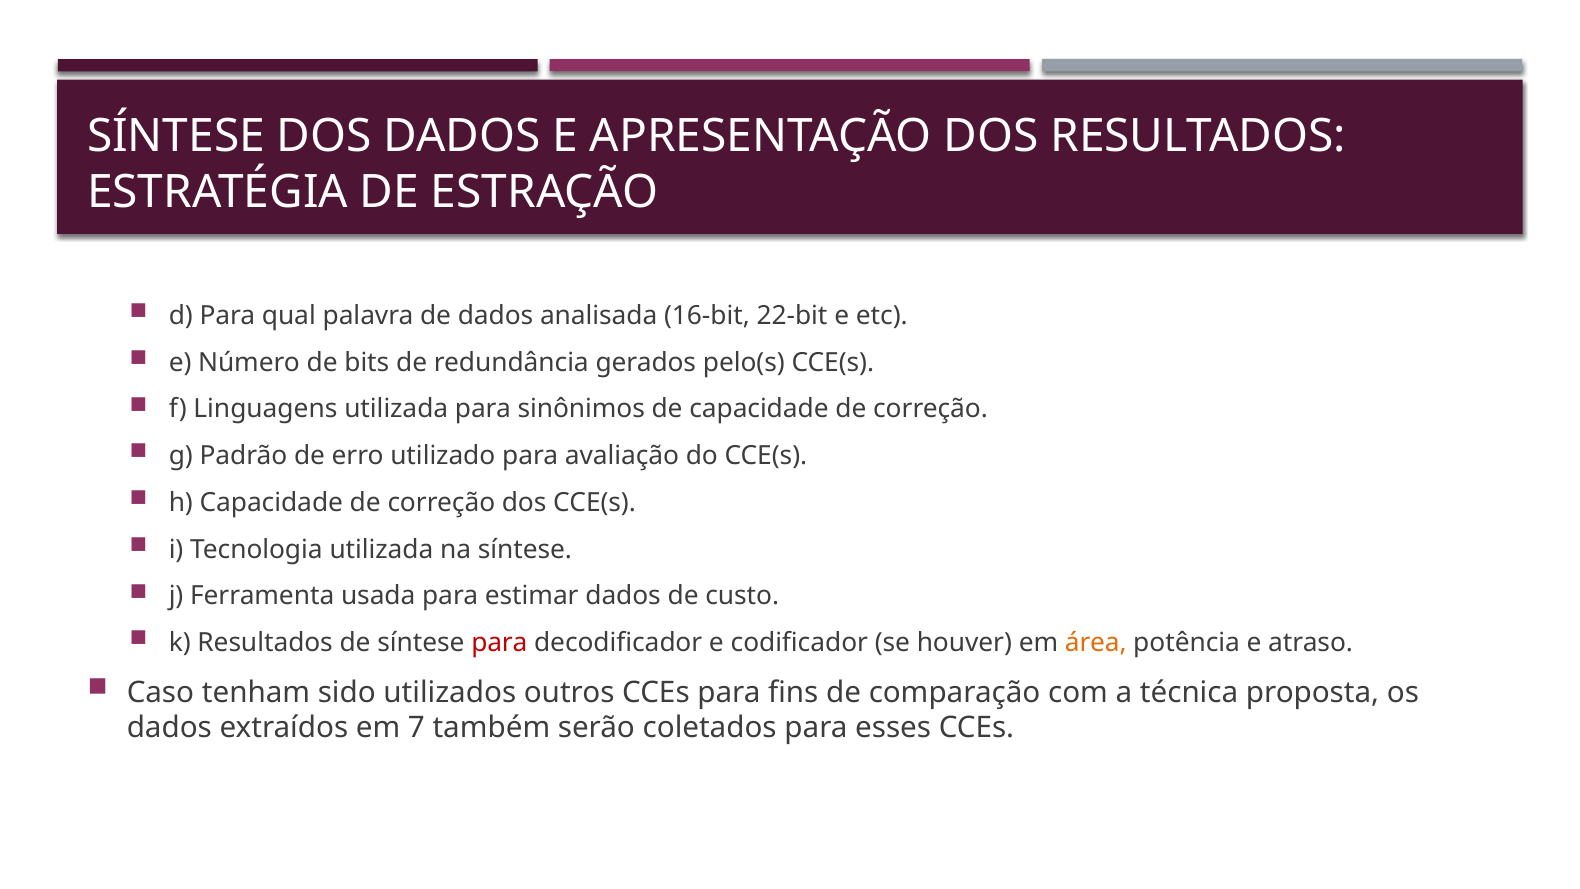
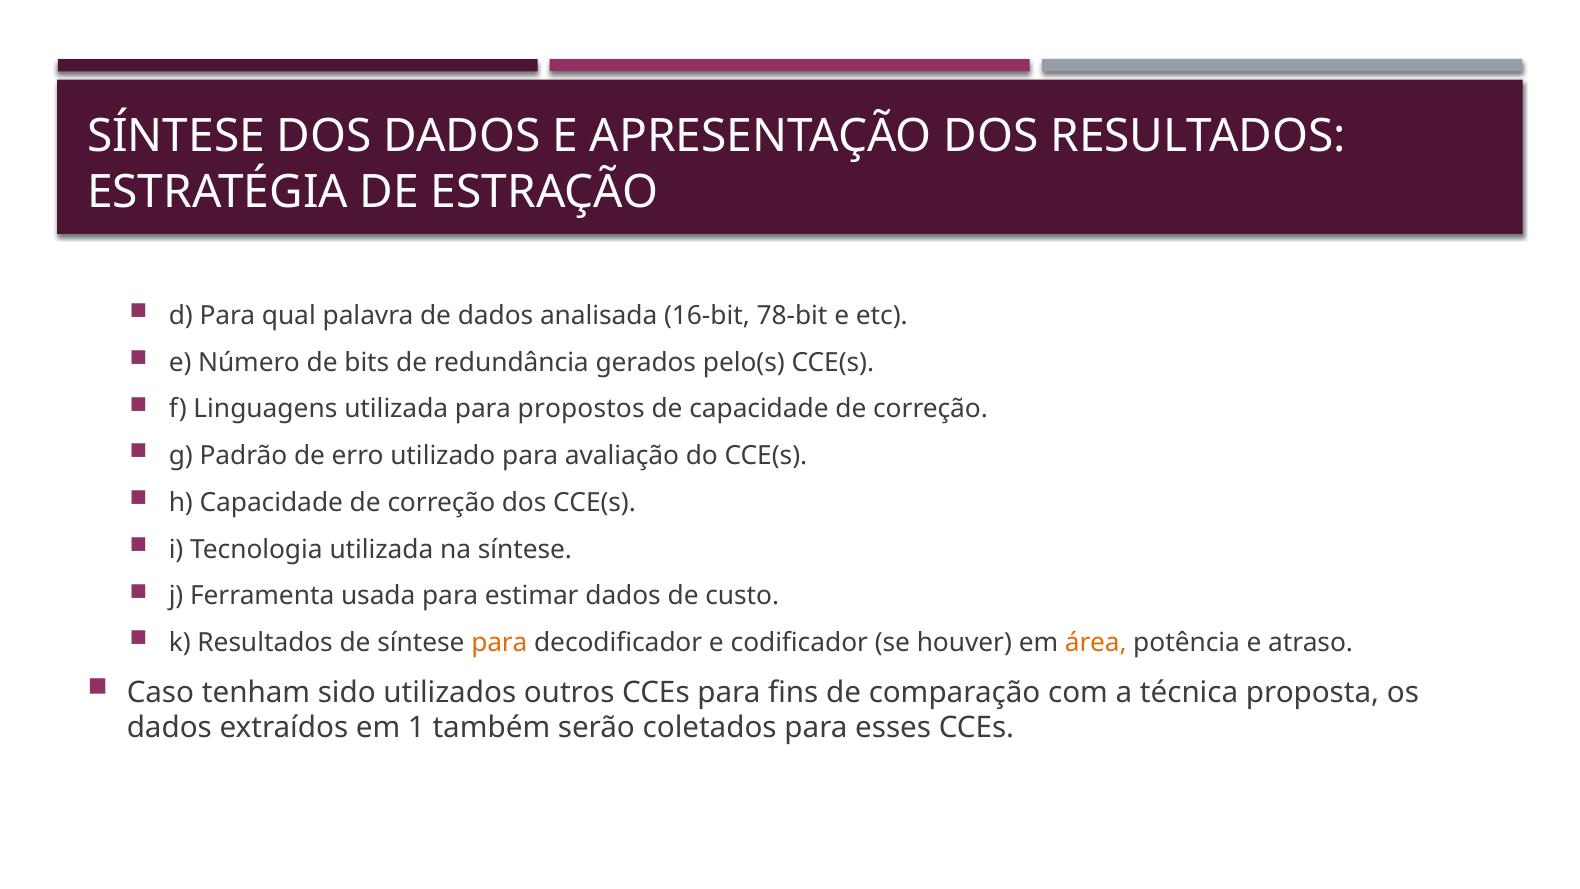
22-bit: 22-bit -> 78-bit (792, 316)
sinônimos: sinônimos -> propostos (581, 409)
para colour: red -> orange (499, 643)
7: 7 -> 1 (416, 728)
